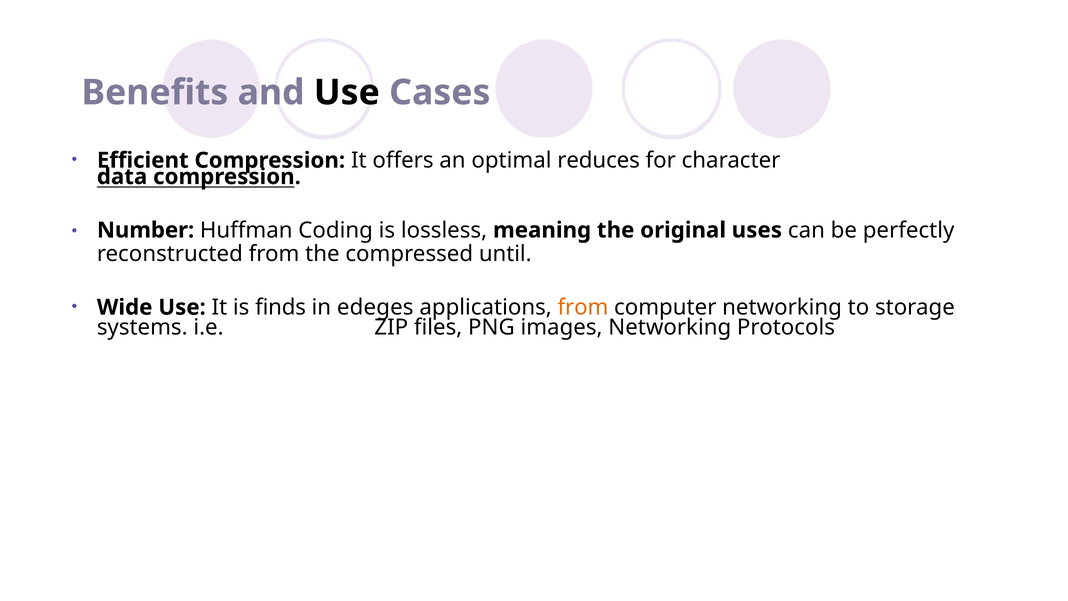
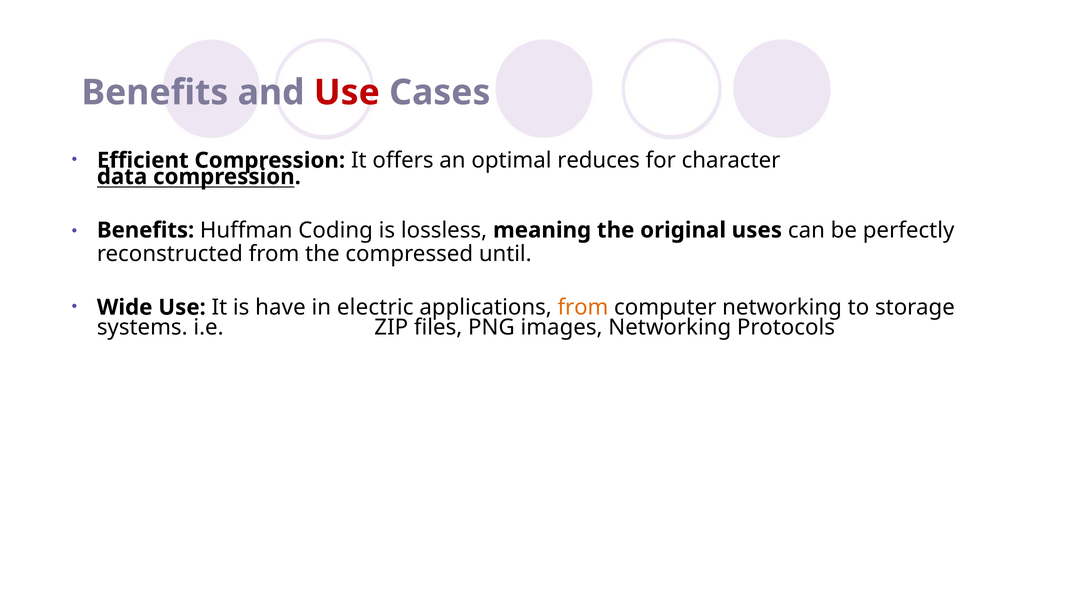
Use colour: black -> red (347, 93)
Number: Number -> Benefits (146, 230)
finds: finds -> have (280, 307)
edeges: edeges -> electric (375, 307)
